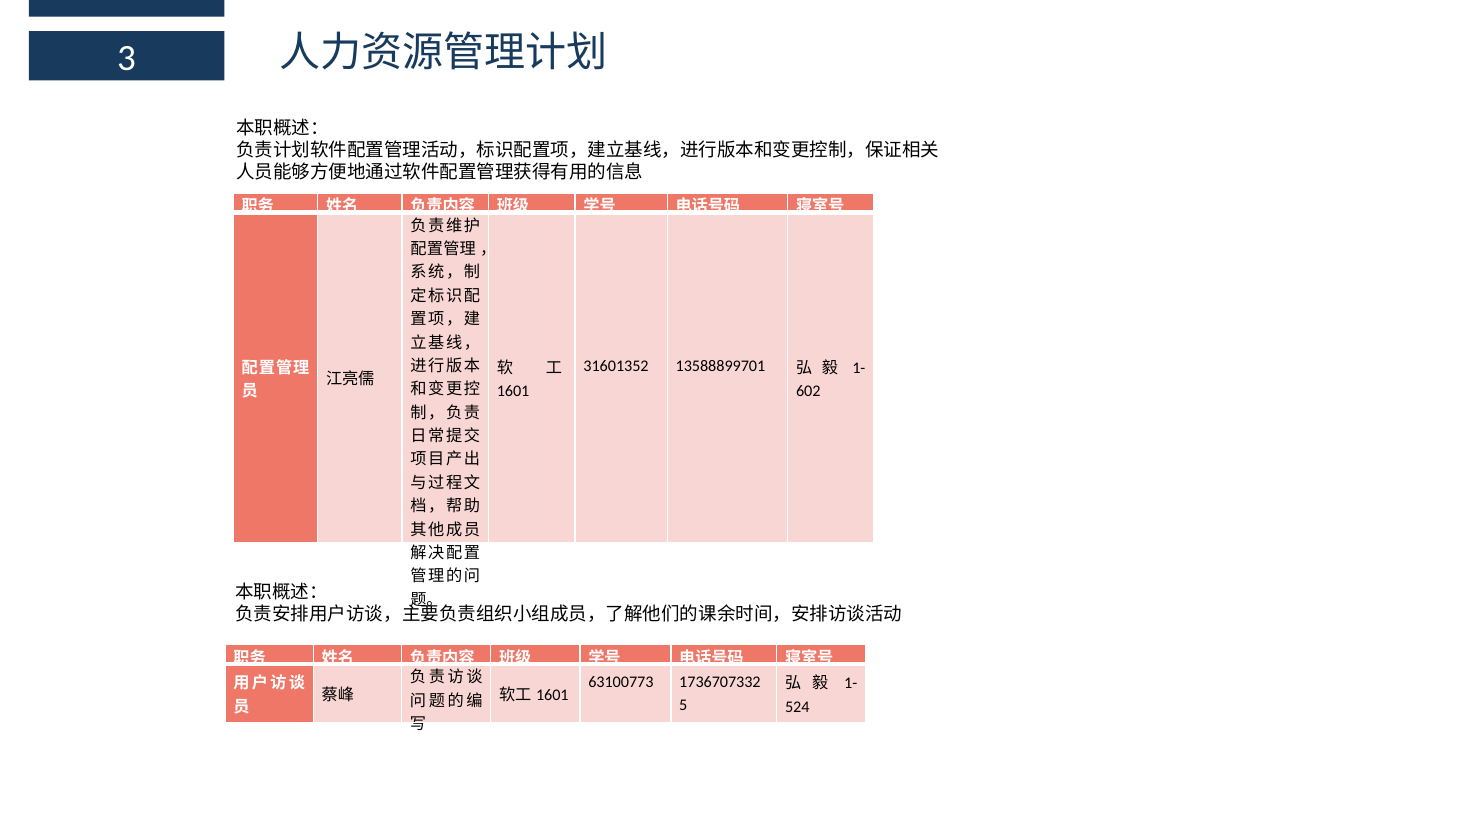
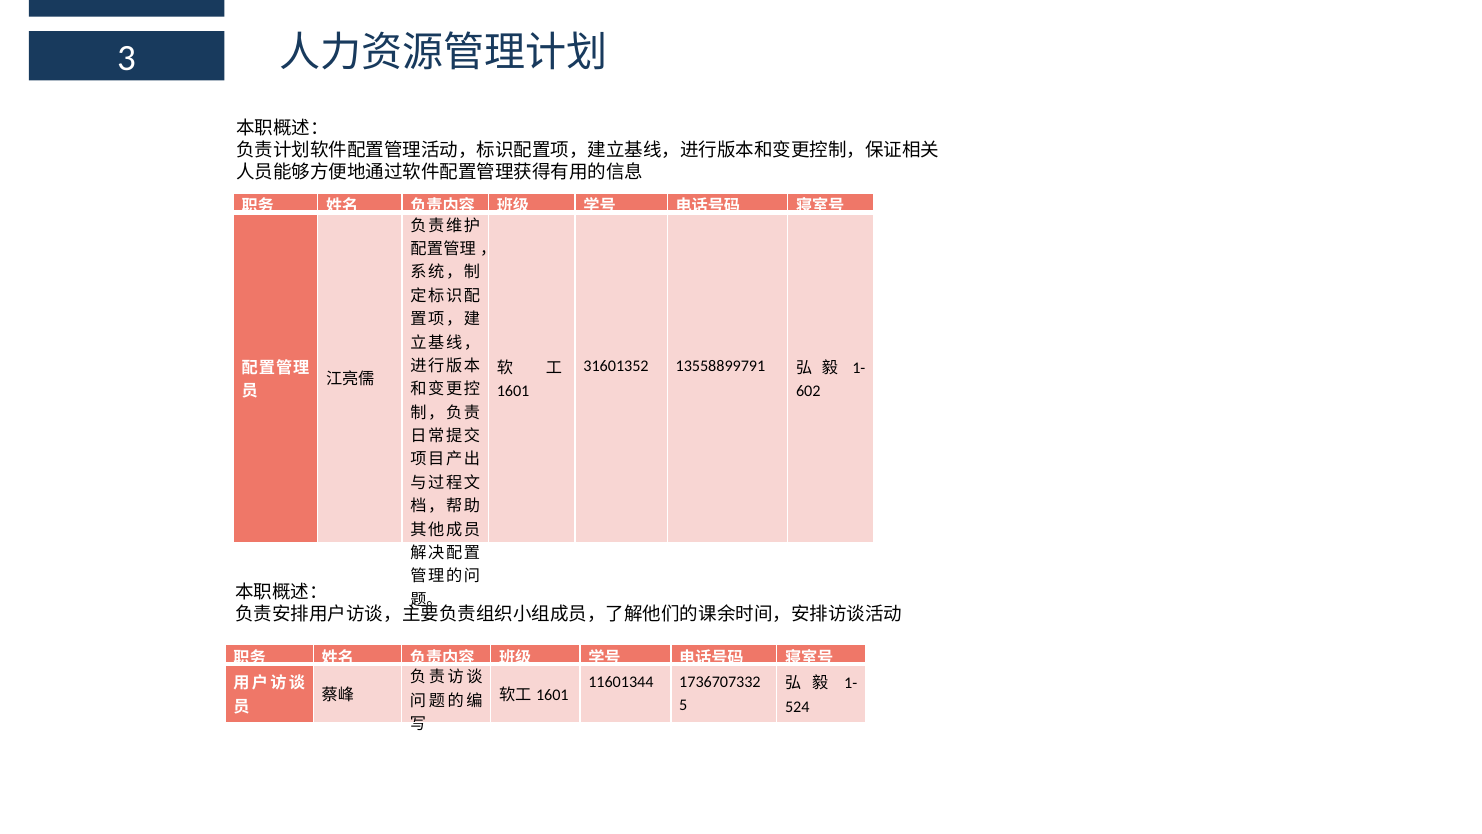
13588899701: 13588899701 -> 13558899791 (720, 366)
63100773: 63100773 -> 11601344 (621, 682)
